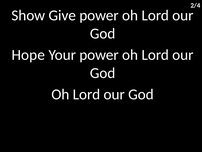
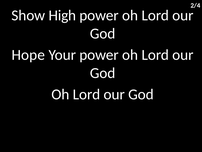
Give: Give -> High (62, 15)
